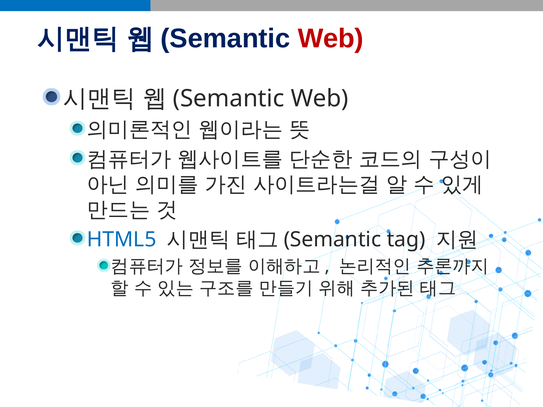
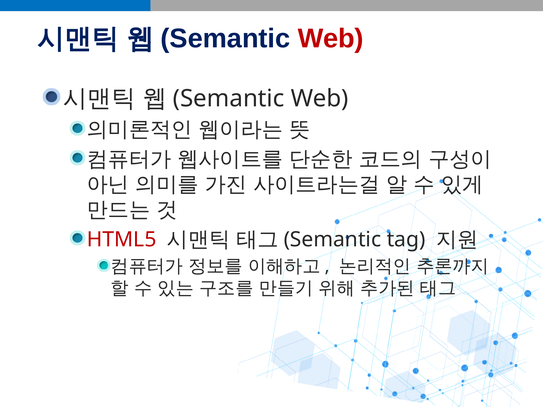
HTML5 colour: blue -> red (122, 240)
